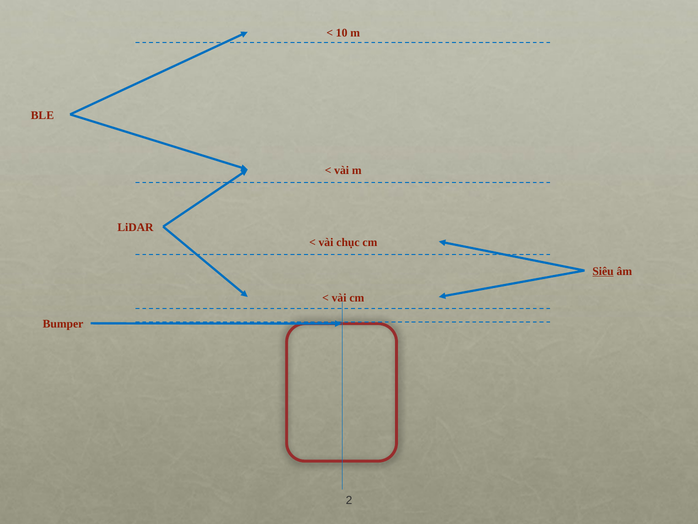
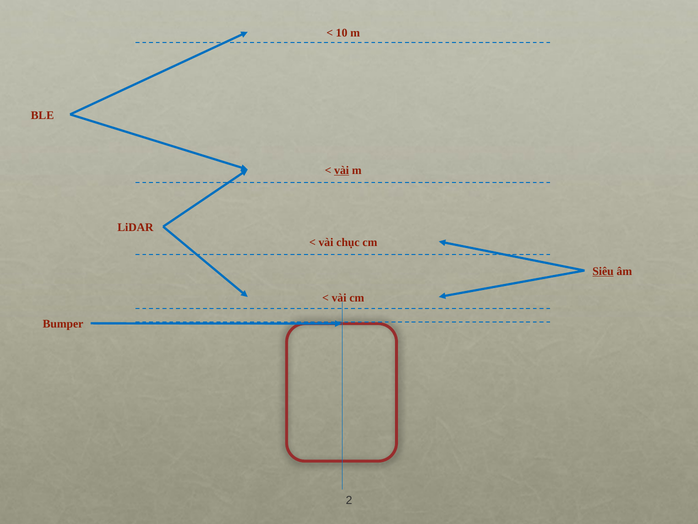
vài underline: none -> present (342, 170)
